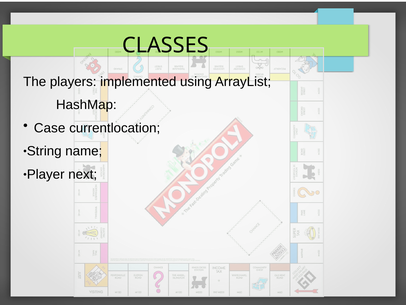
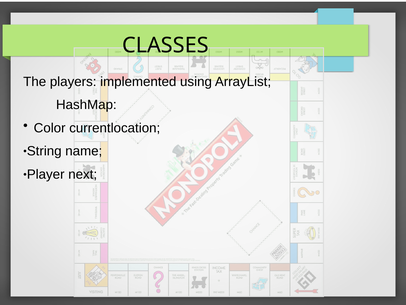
Case: Case -> Color (50, 128)
